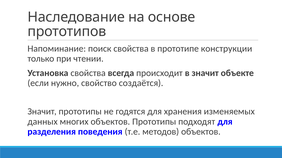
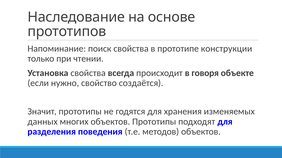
в значит: значит -> говоря (205, 73)
